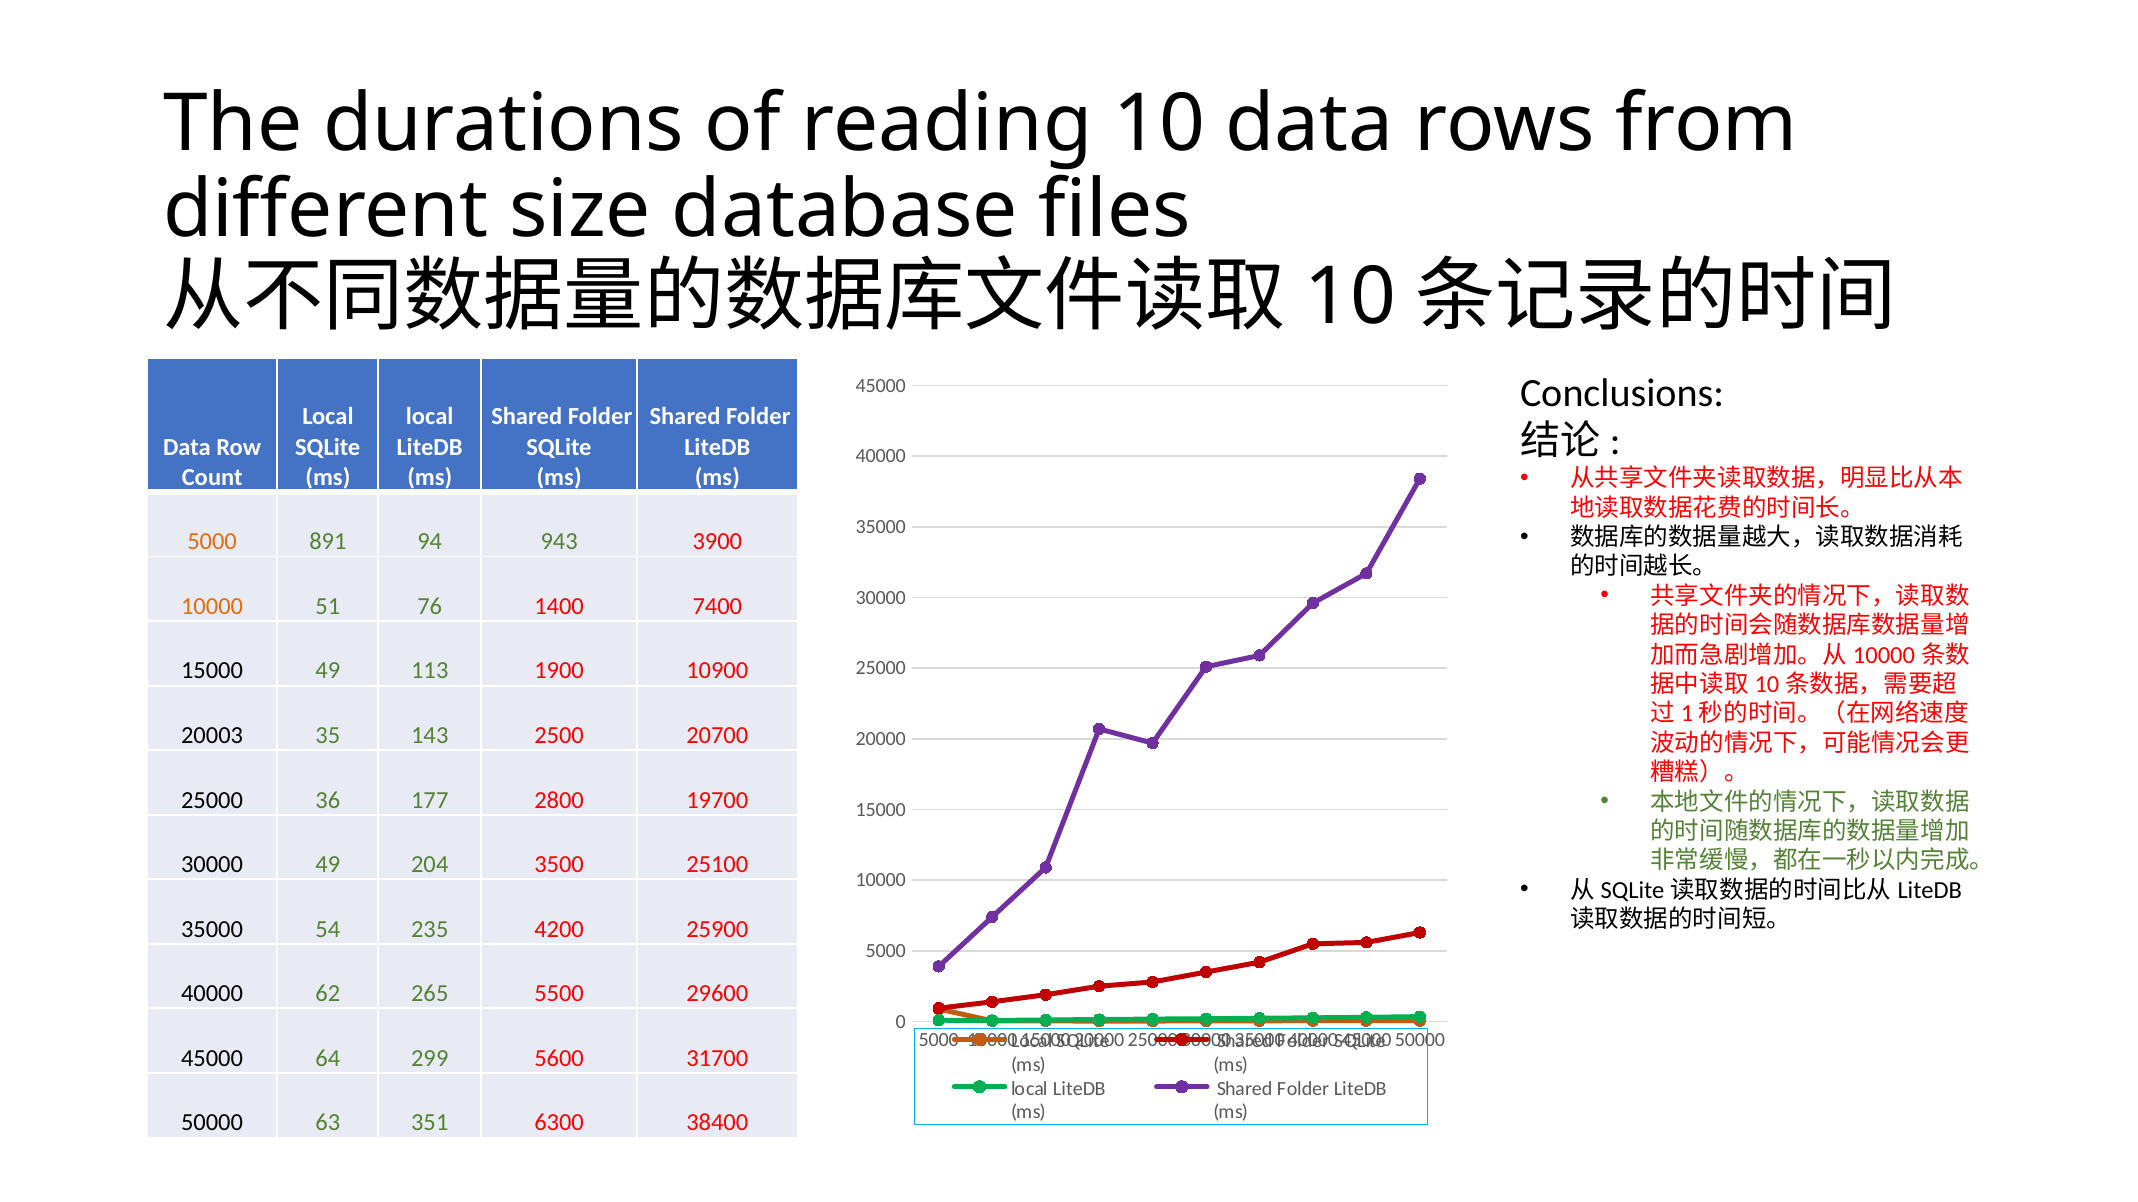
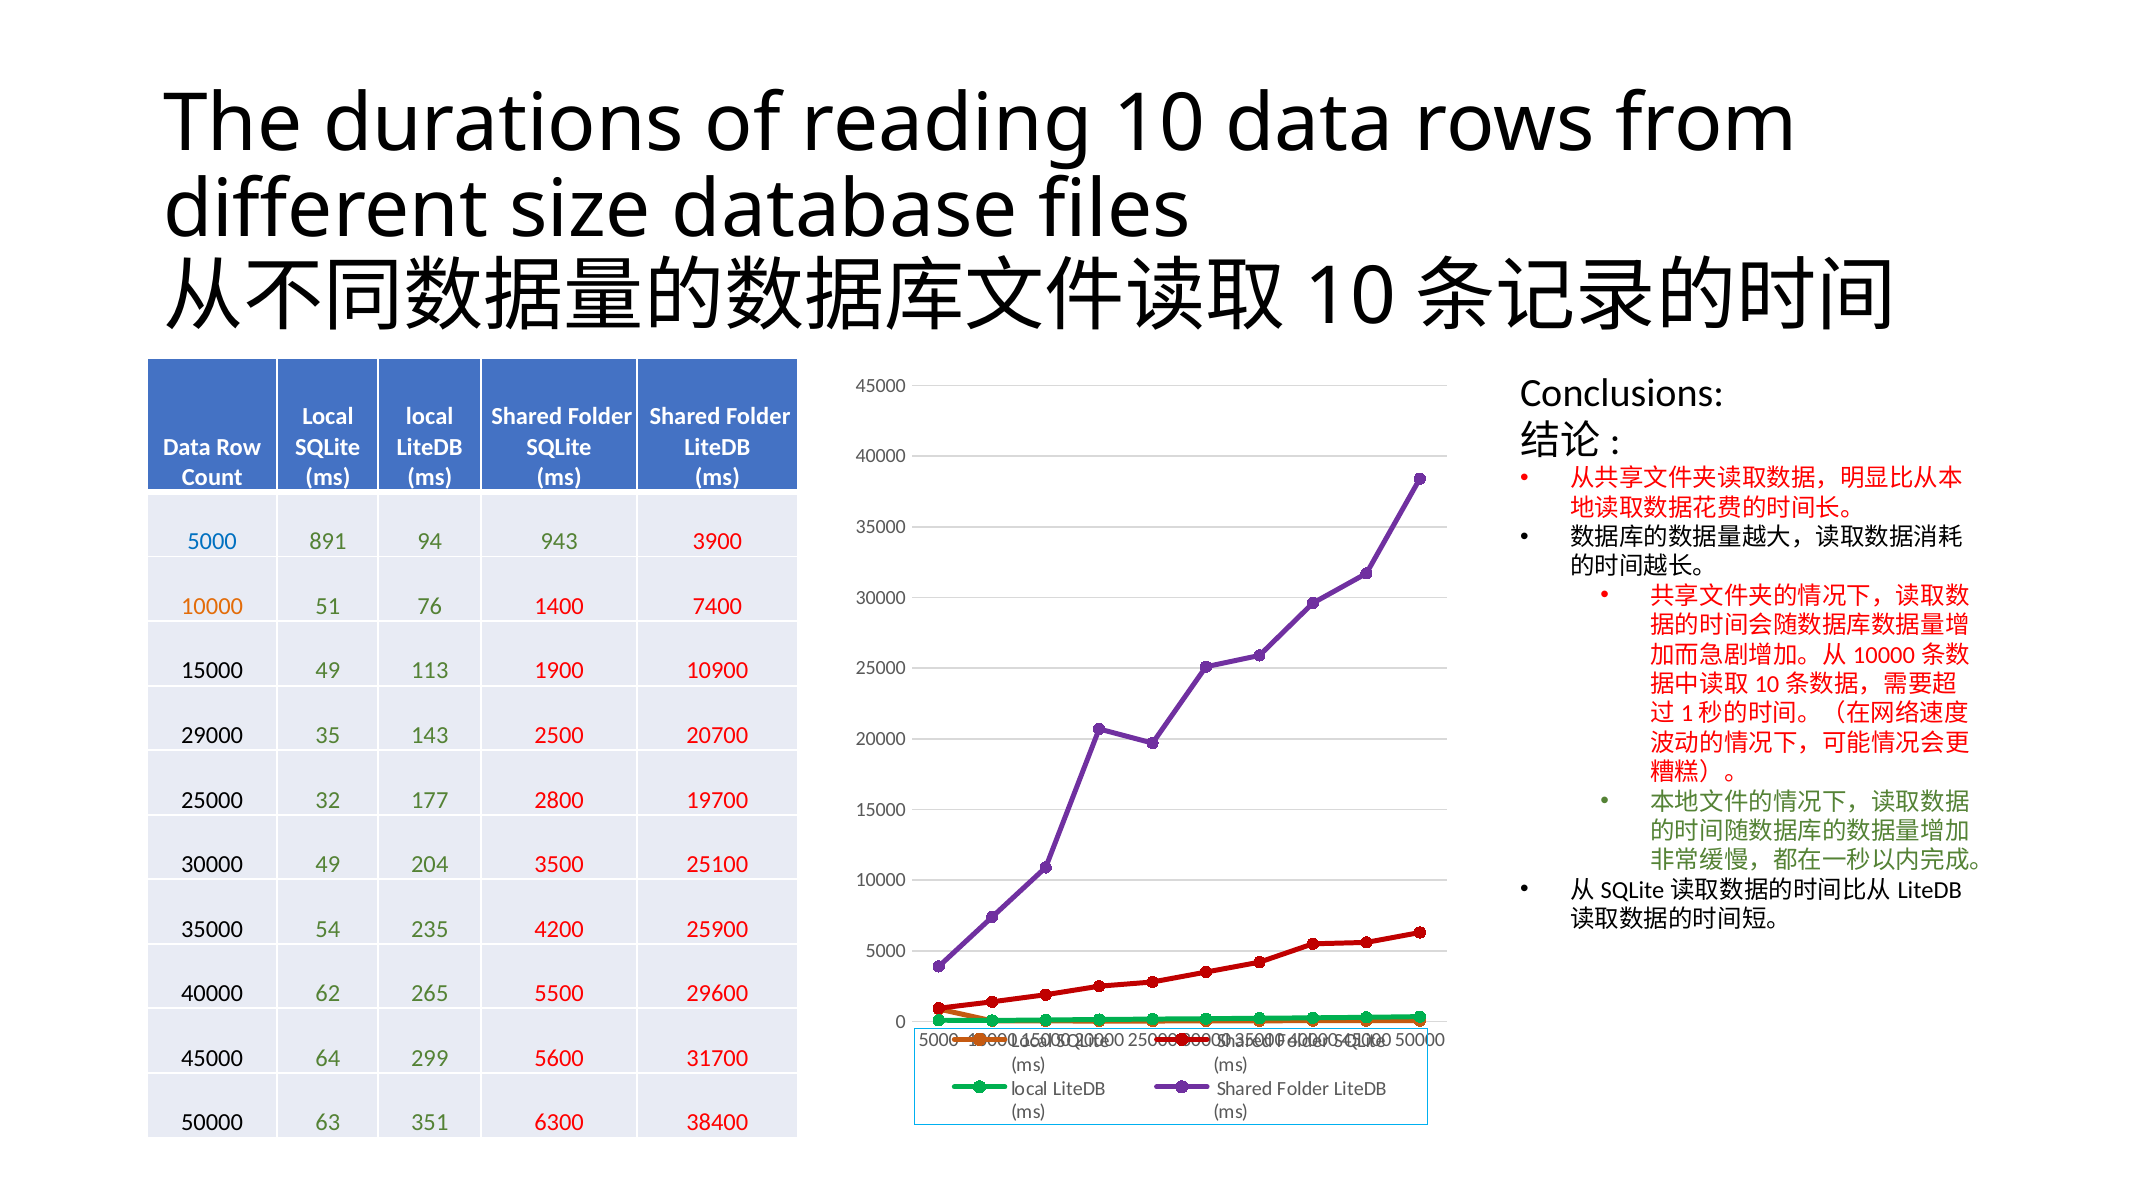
5000 colour: orange -> blue (212, 542)
20003: 20003 -> 29000 (212, 736)
36: 36 -> 32 (328, 800)
